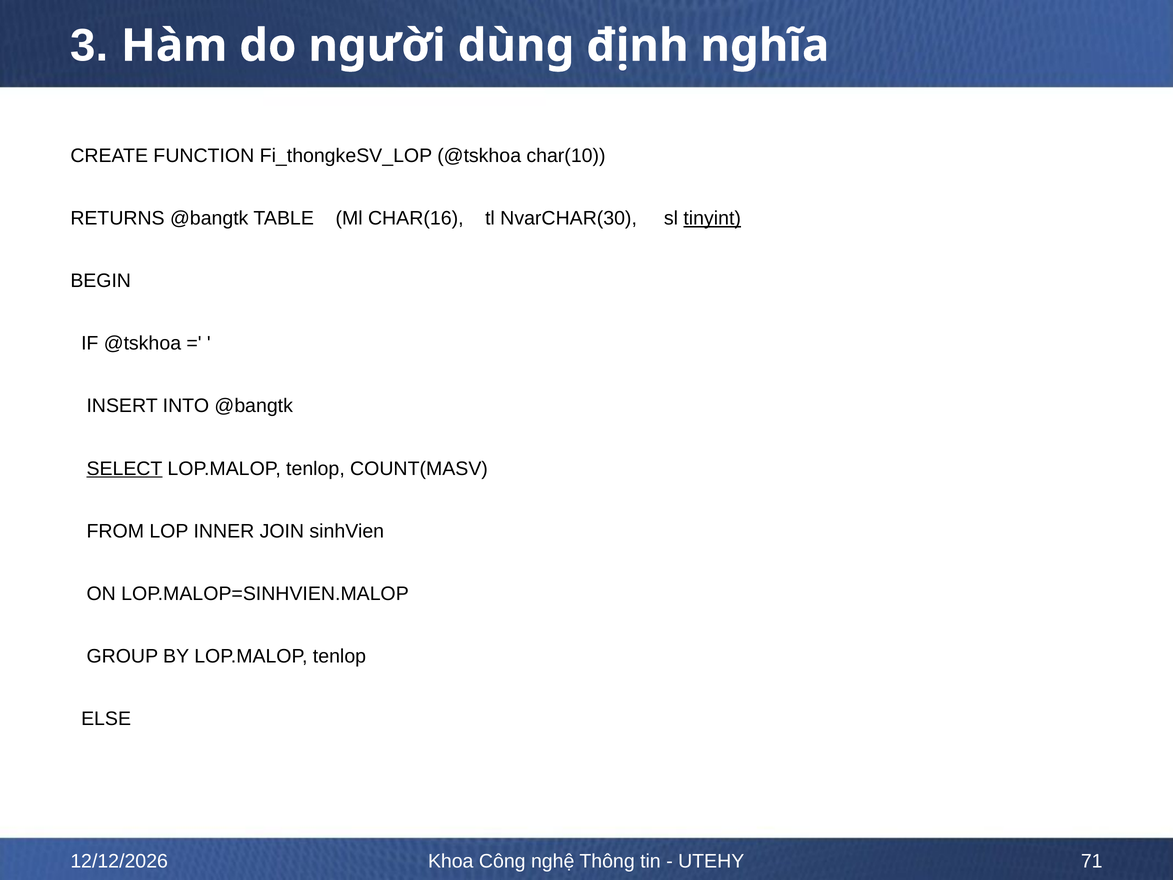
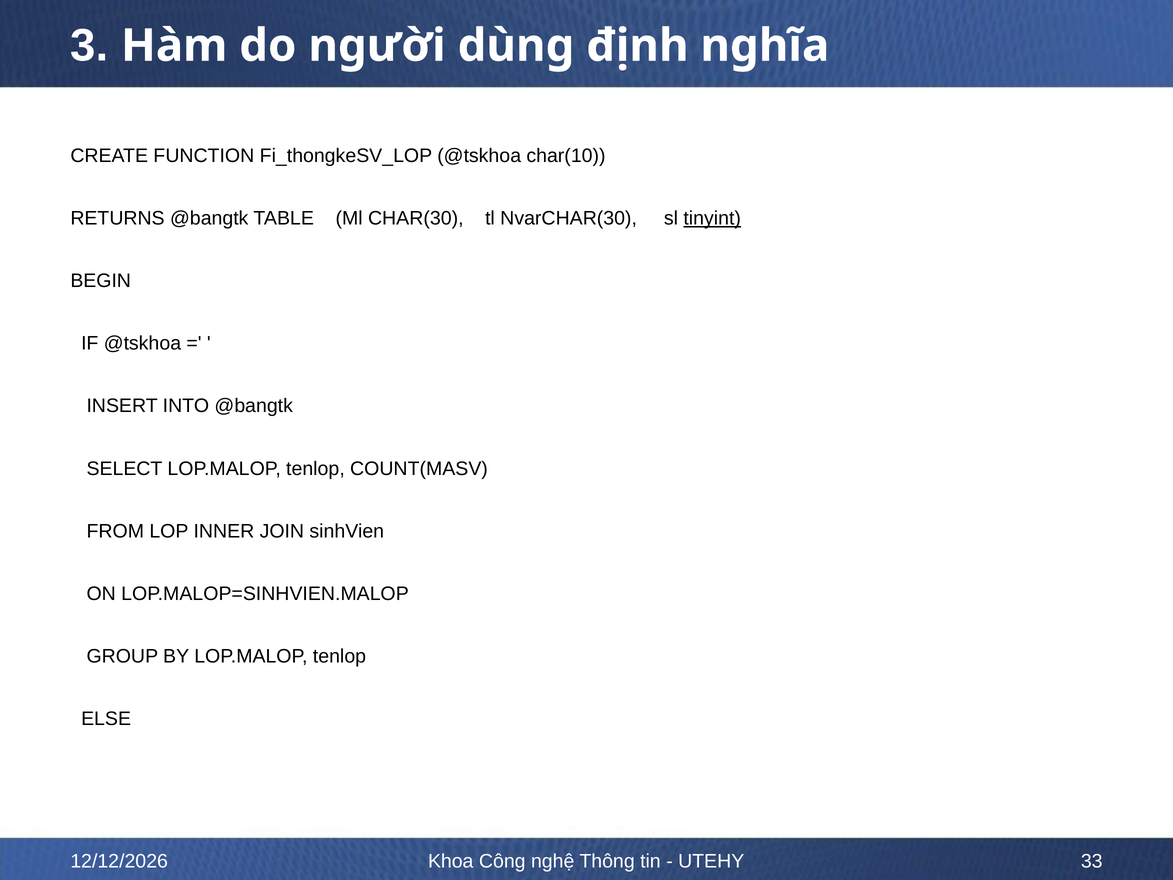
CHAR(16: CHAR(16 -> CHAR(30 (416, 218)
SELECT underline: present -> none (124, 468)
71: 71 -> 33 (1092, 861)
